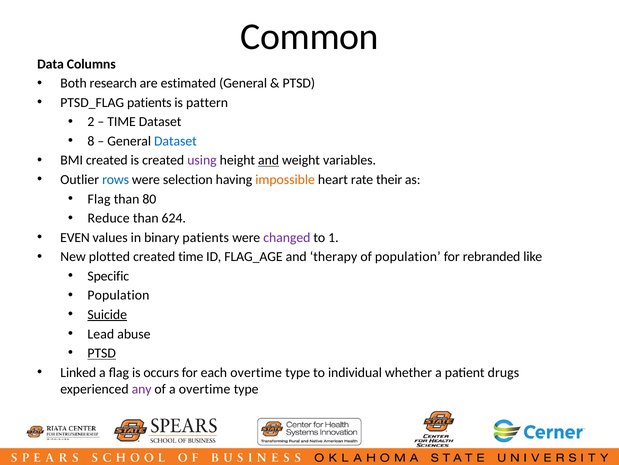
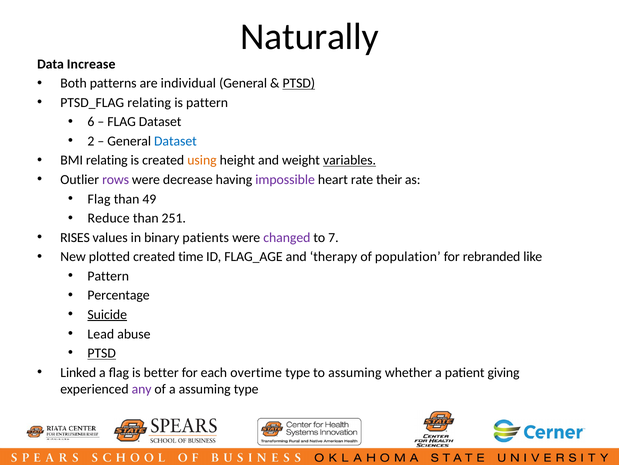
Common: Common -> Naturally (310, 37)
Columns: Columns -> Increase (91, 64)
research: research -> patterns (113, 83)
estimated: estimated -> individual (188, 83)
PTSD underline: none -> present (299, 83)
PTSD_FLAG patients: patients -> relating (149, 102)
2: 2 -> 6 (91, 122)
TIME: TIME -> FLAG (122, 122)
8: 8 -> 2 (91, 141)
BMI created: created -> relating (107, 160)
using colour: purple -> orange (202, 160)
and underline: present -> none (269, 160)
variables underline: none -> present (350, 160)
rows colour: blue -> purple (116, 179)
selection: selection -> decrease (188, 179)
impossible colour: orange -> purple (285, 179)
80: 80 -> 49 (149, 199)
624: 624 -> 251 (174, 218)
EVEN: EVEN -> RISES (75, 237)
1: 1 -> 7 (333, 237)
Specific: Specific -> Pattern (108, 276)
Population: Population -> Percentage (119, 295)
occurs: occurs -> better (161, 372)
to individual: individual -> assuming (355, 372)
drugs: drugs -> giving (504, 372)
a overtime: overtime -> assuming (205, 388)
